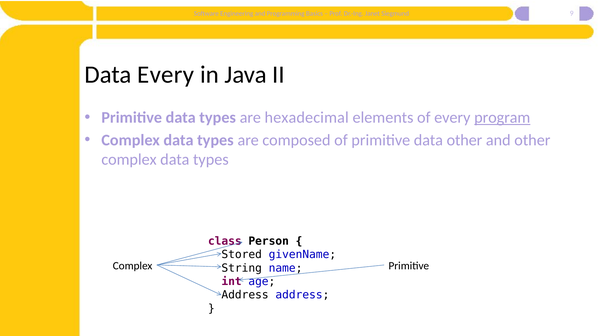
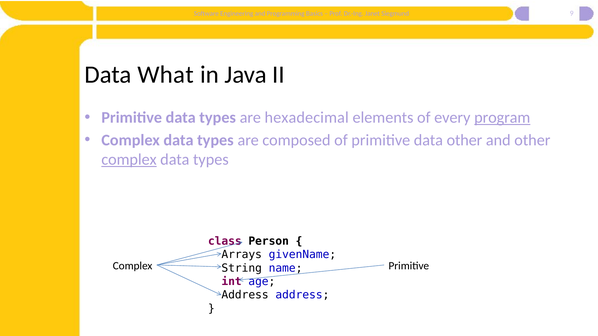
Data Every: Every -> What (166, 75)
complex underline: none -> present (129, 160)
Stored: Stored -> Arrays (242, 255)
